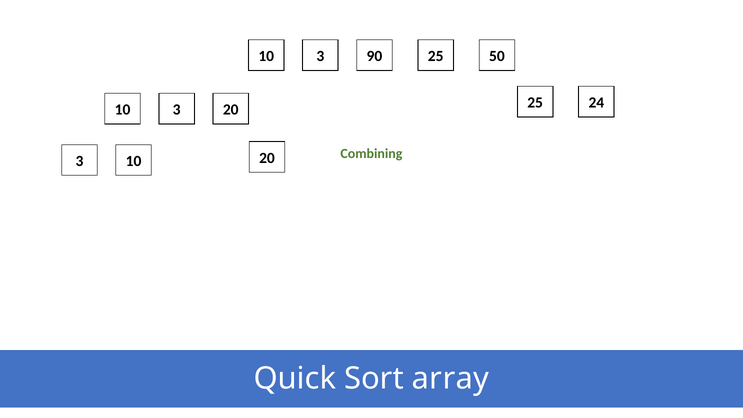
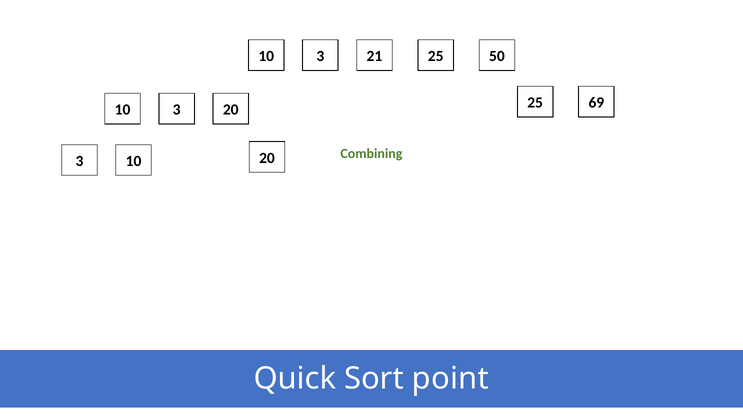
90: 90 -> 21 (374, 56)
24: 24 -> 69 (596, 103)
array: array -> point (450, 379)
